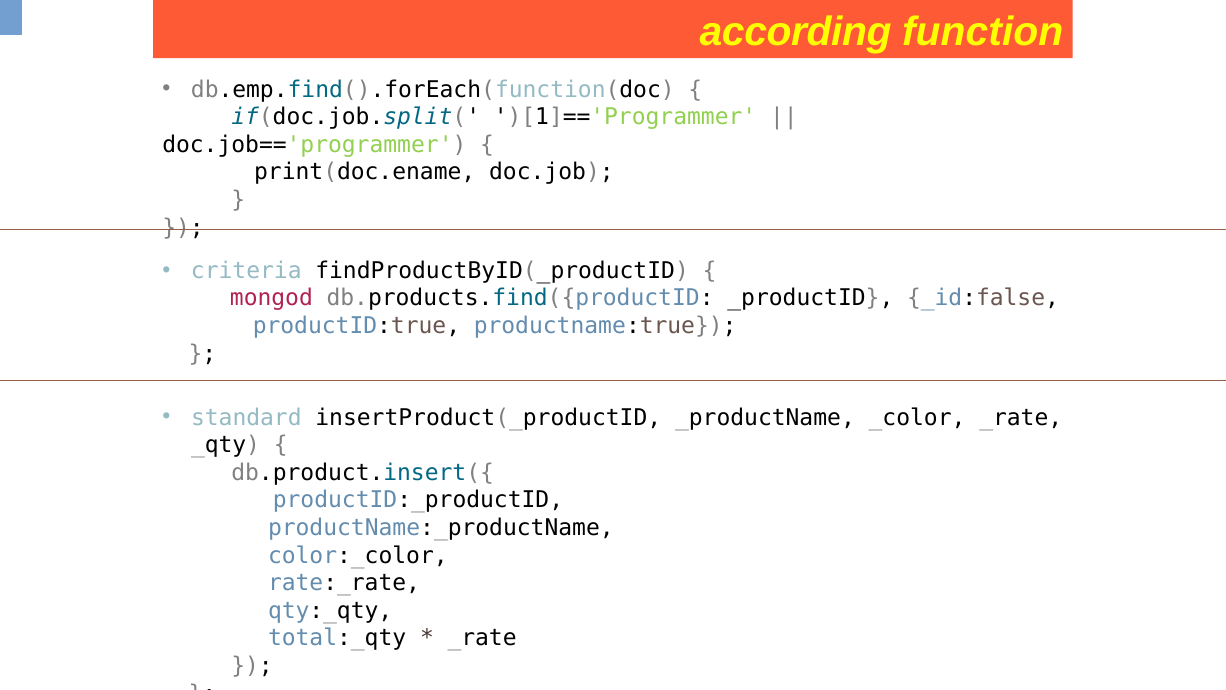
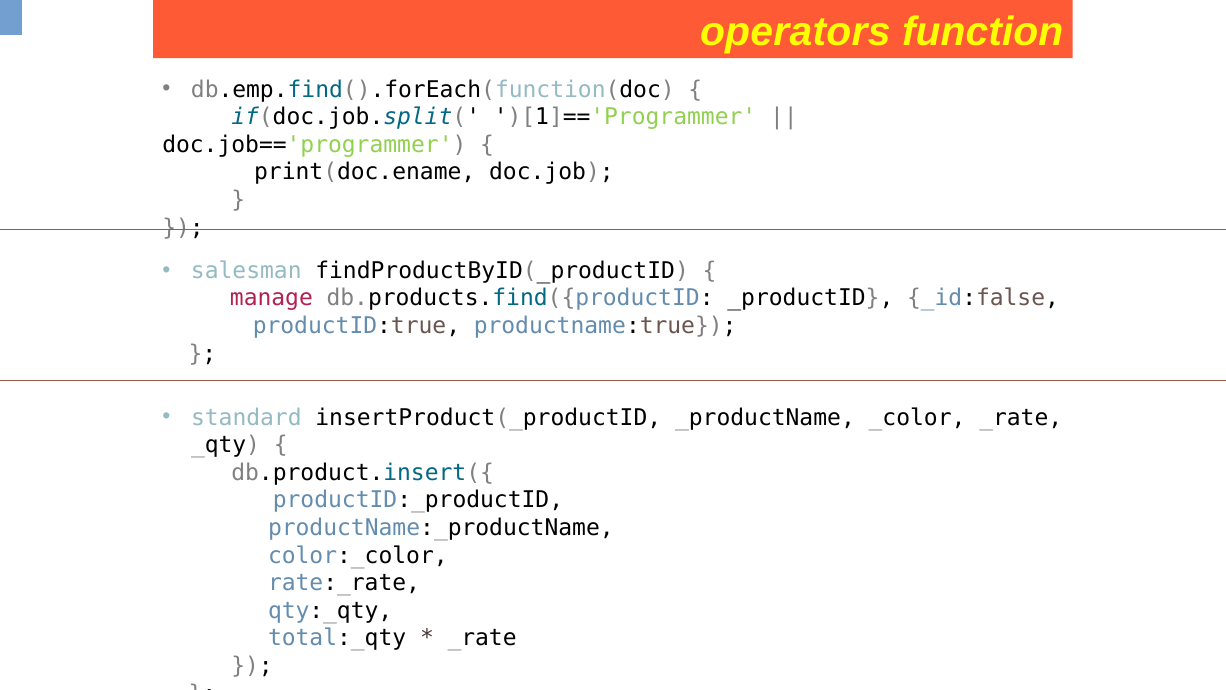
according: according -> operators (795, 32)
criteria: criteria -> salesman (246, 271)
mongod: mongod -> manage (271, 298)
